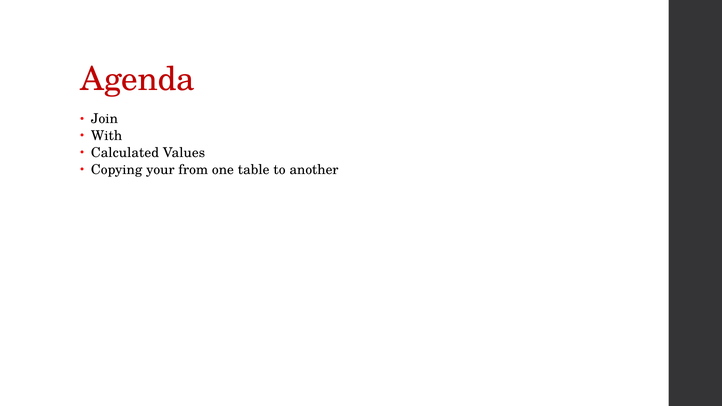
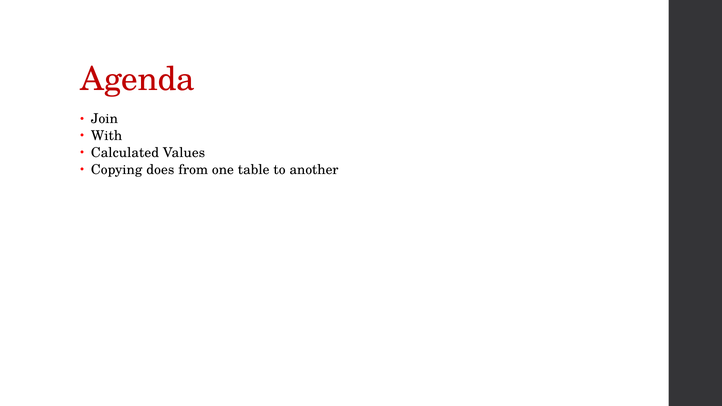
your: your -> does (160, 170)
